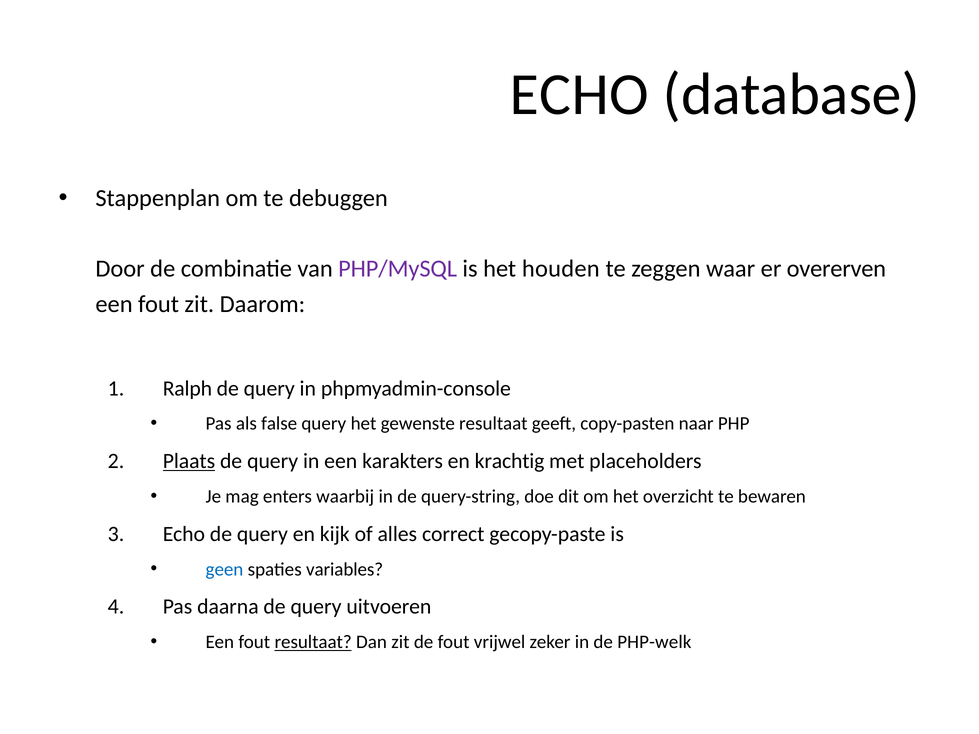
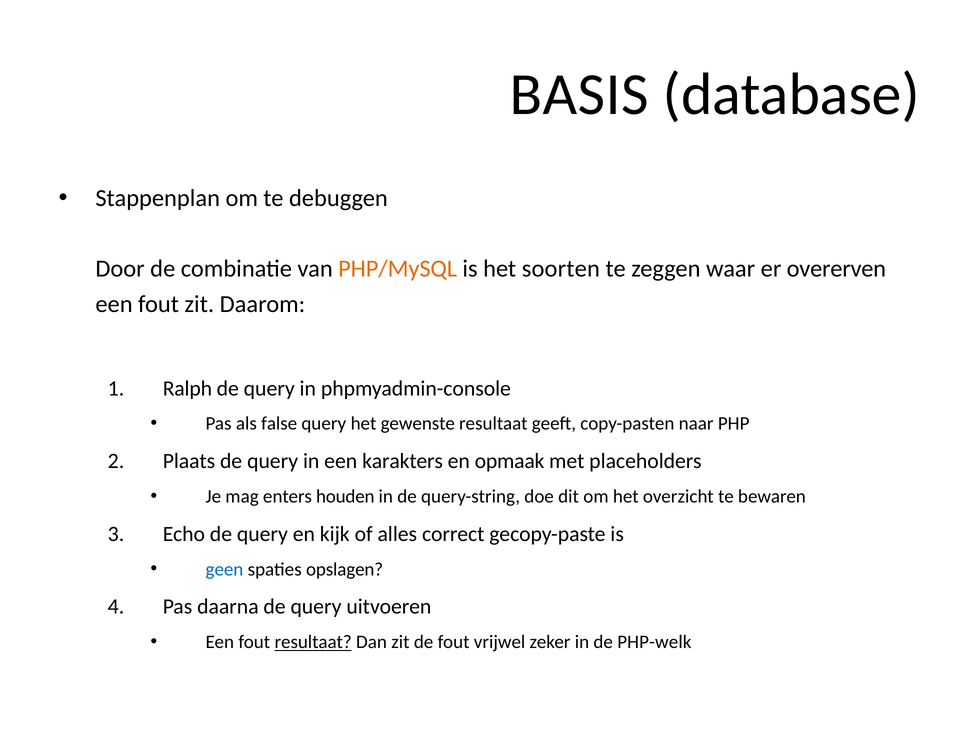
ECHO: ECHO -> BASIS (579, 95)
PHP/MySQL colour: purple -> orange (398, 269)
houden: houden -> soorten (561, 269)
Plaats underline: present -> none (189, 461)
krachtig: krachtig -> opmaak (510, 461)
waarbij: waarbij -> houden (345, 497)
variables: variables -> opslagen (345, 570)
